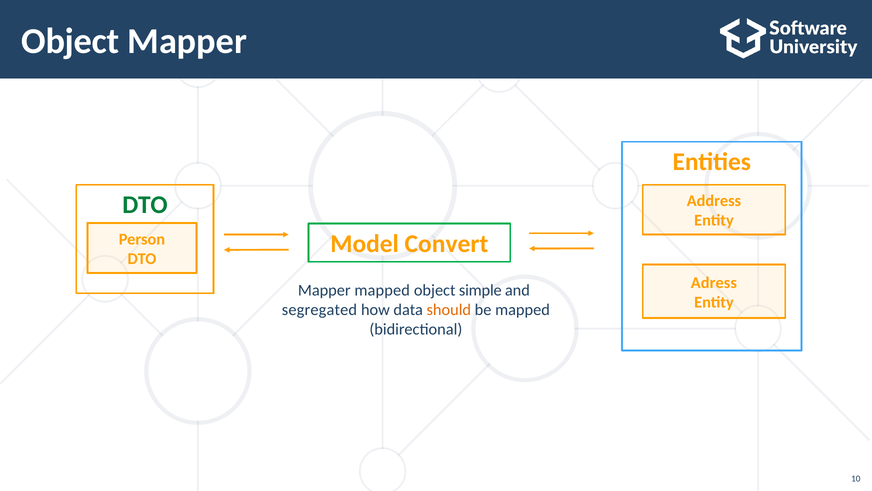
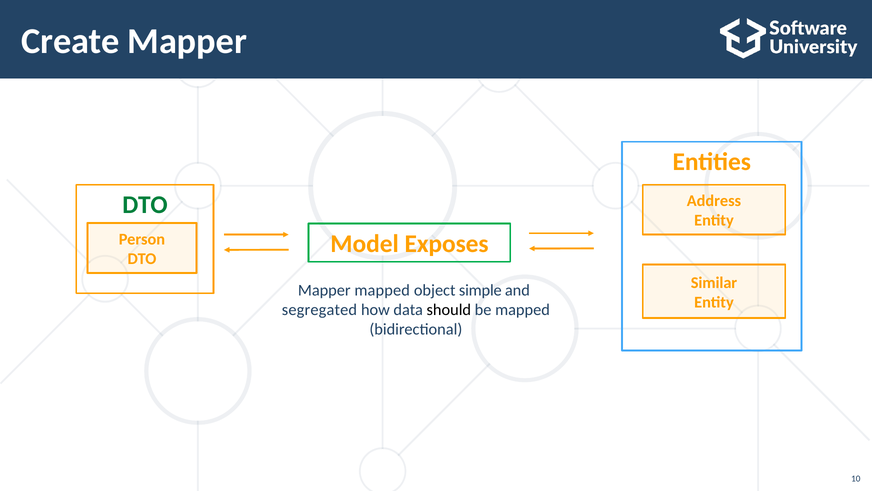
Object: Object -> Create (70, 41)
Convert: Convert -> Exposes (447, 244)
Adress: Adress -> Similar (714, 282)
should colour: orange -> black (449, 310)
